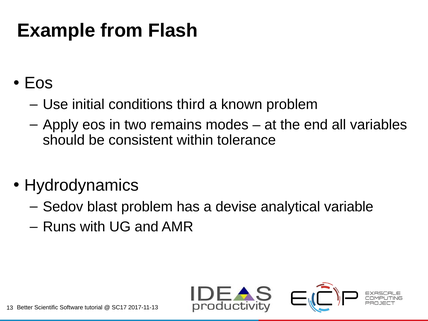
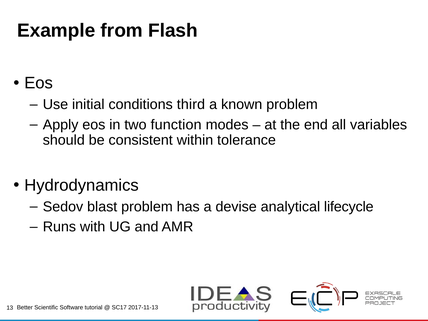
remains: remains -> function (176, 125)
variable: variable -> lifecycle (349, 207)
